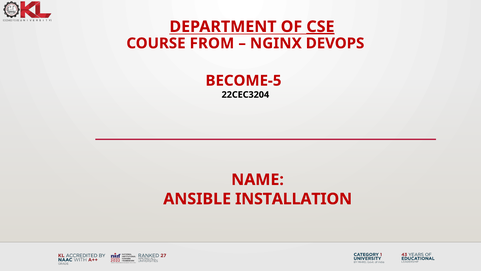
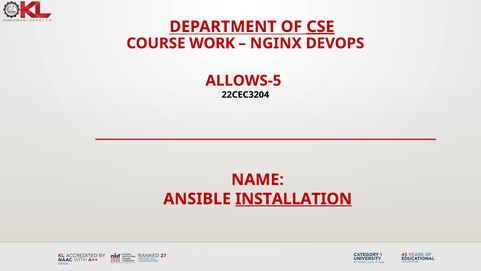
FROM: FROM -> WORK (212, 43)
BECOME-5: BECOME-5 -> ALLOWS-5 (243, 81)
INSTALLATION underline: none -> present (294, 199)
